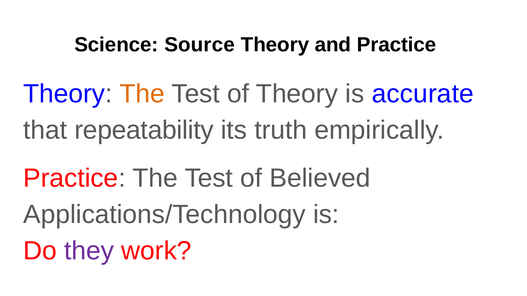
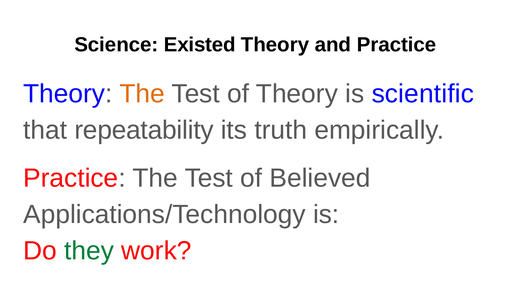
Source: Source -> Existed (200, 45)
accurate: accurate -> scientific (423, 94)
they colour: purple -> green (89, 251)
